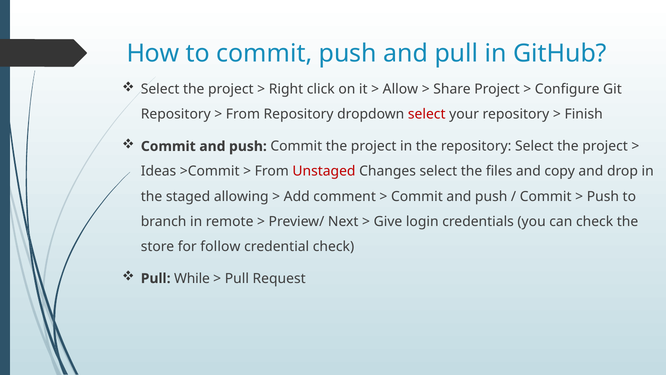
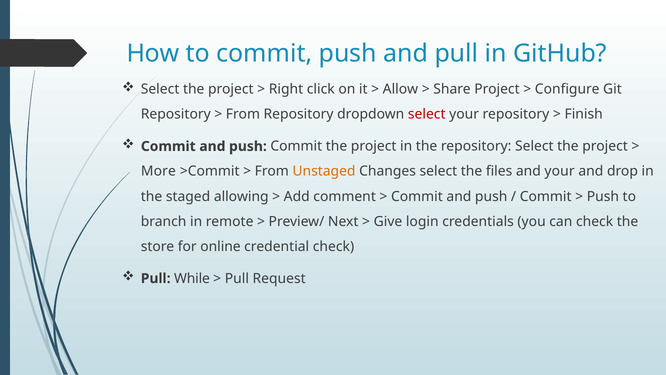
Ideas: Ideas -> More (158, 171)
Unstaged colour: red -> orange (324, 171)
and copy: copy -> your (560, 171)
follow: follow -> online (220, 246)
